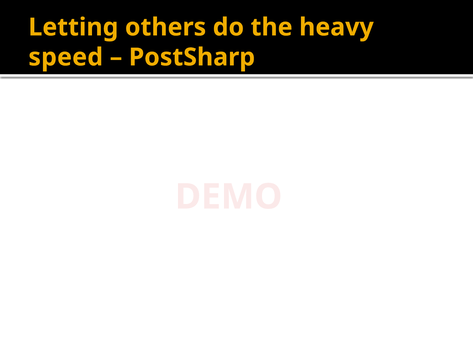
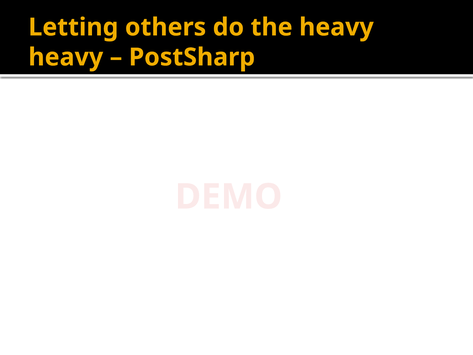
speed: speed -> heavy (66, 57)
